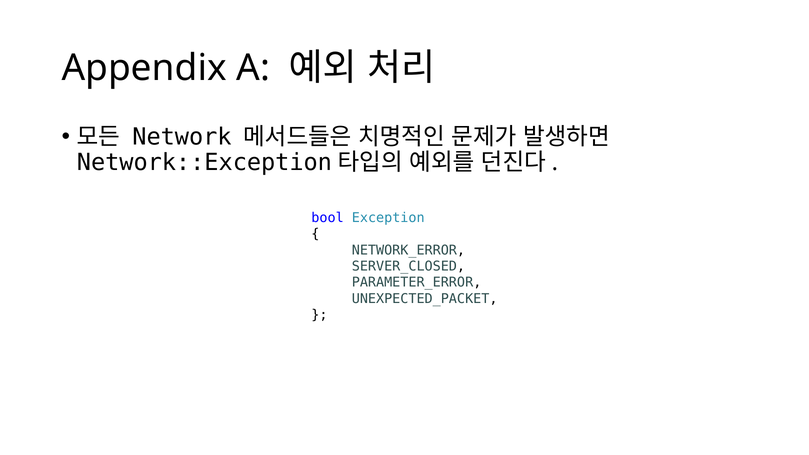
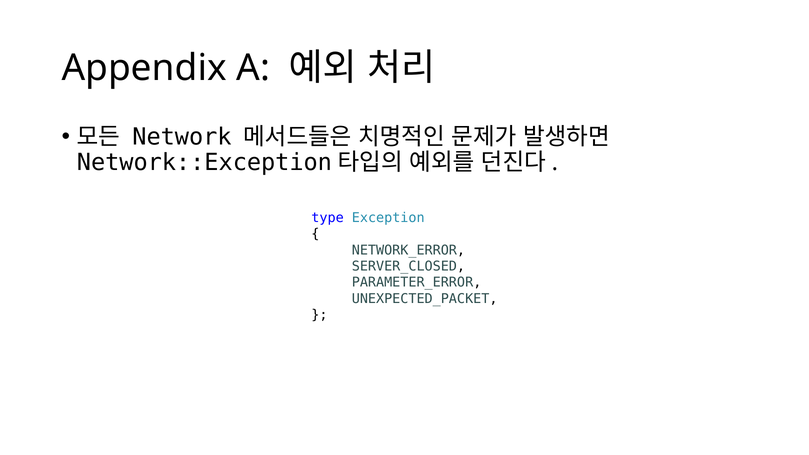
bool: bool -> type (328, 218)
